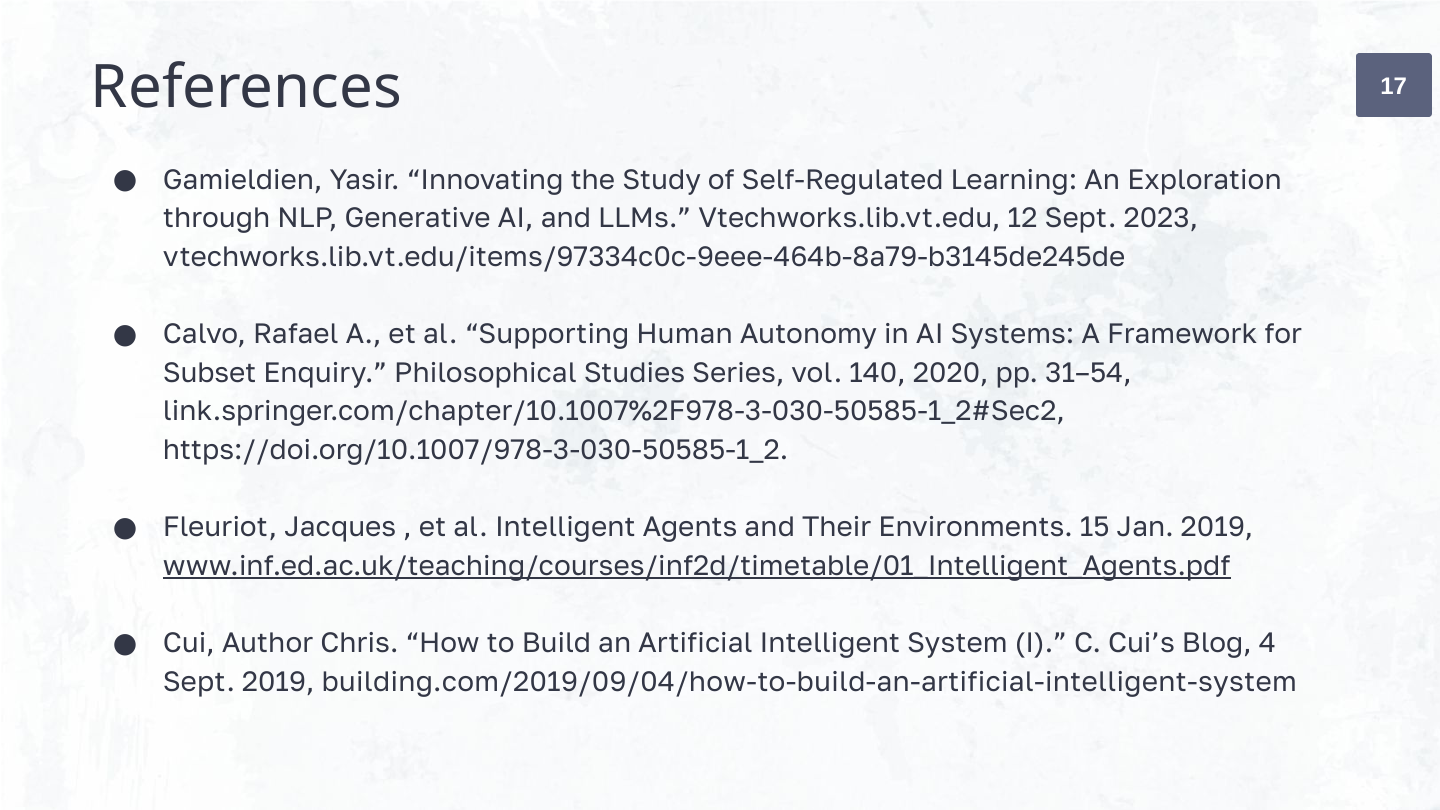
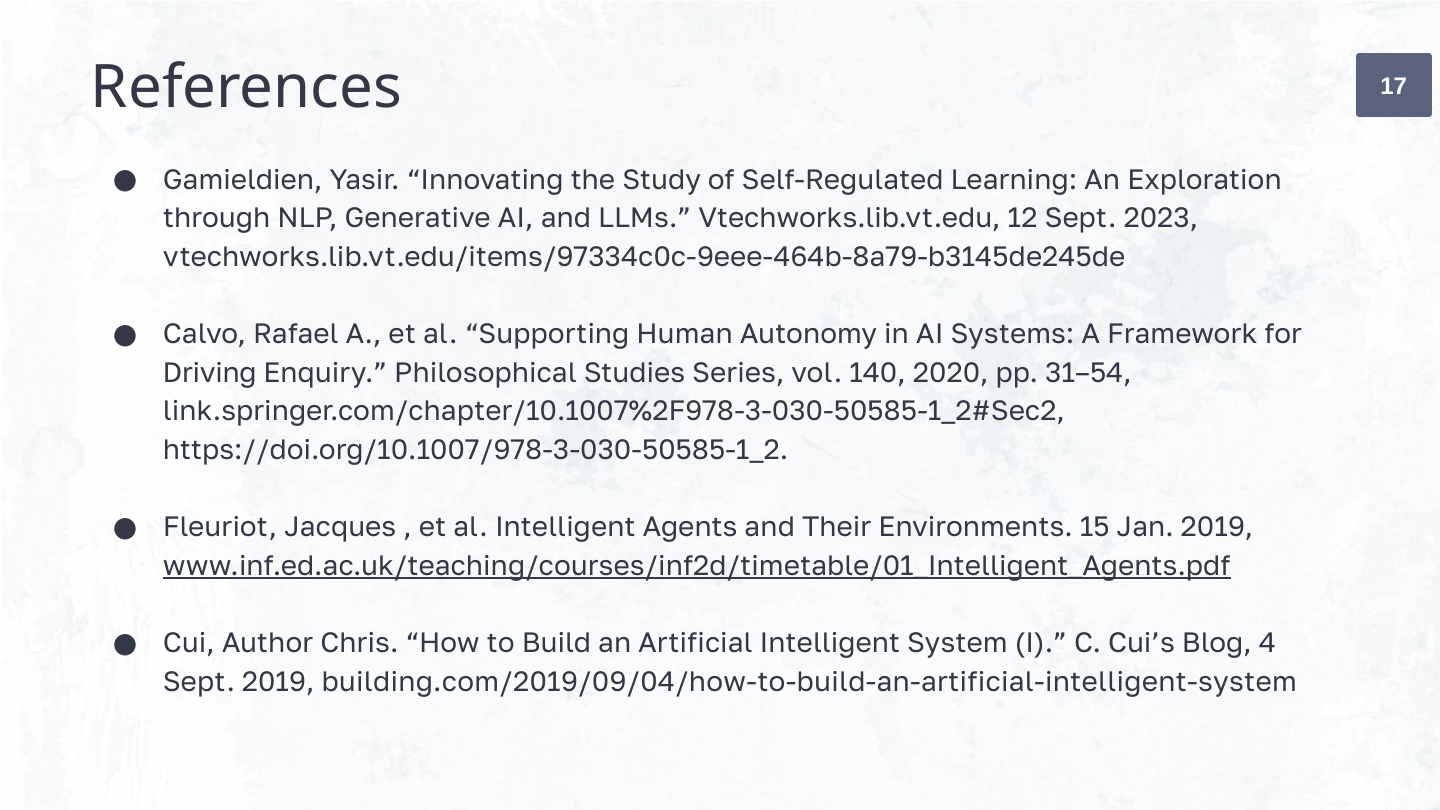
Subset: Subset -> Driving (210, 373)
